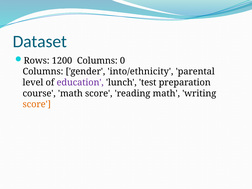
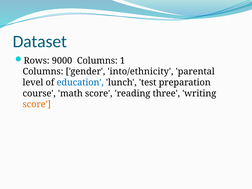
1200: 1200 -> 9000 (62, 61)
0: 0 -> 1 (122, 61)
education colour: purple -> blue (80, 82)
reading math: math -> three (166, 93)
